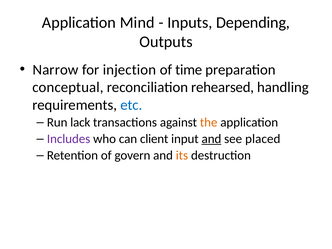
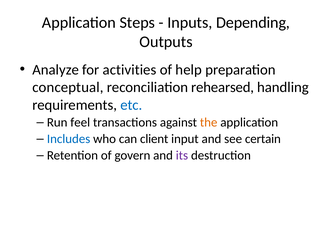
Mind: Mind -> Steps (137, 22)
Narrow: Narrow -> Analyze (56, 70)
injection: injection -> activities (130, 70)
time: time -> help (189, 70)
lack: lack -> feel (80, 122)
Includes colour: purple -> blue (69, 139)
and underline: present -> none (211, 139)
placed: placed -> certain (263, 139)
its colour: orange -> purple (182, 155)
